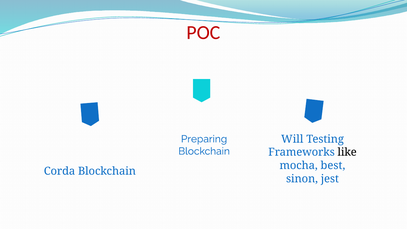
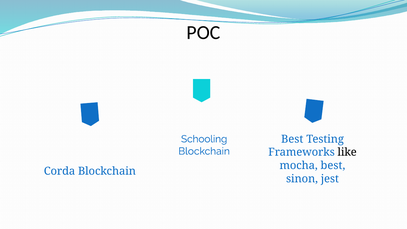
POC colour: red -> black (204, 33)
Preparing: Preparing -> Schooling (204, 139)
Will: Will -> Best (292, 139)
